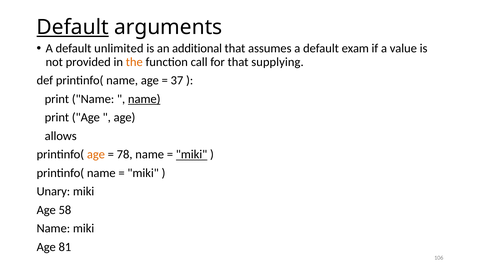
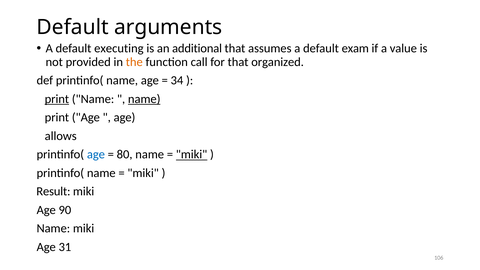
Default underline: present -> none (73, 27)
unlimited: unlimited -> executing (119, 49)
supplying: supplying -> organized (278, 62)
37: 37 -> 34 (177, 81)
print underline: none -> present (57, 99)
age colour: orange -> blue (96, 155)
78: 78 -> 80 (125, 155)
Unary: Unary -> Result (53, 191)
58: 58 -> 90 (65, 210)
81: 81 -> 31 (65, 247)
